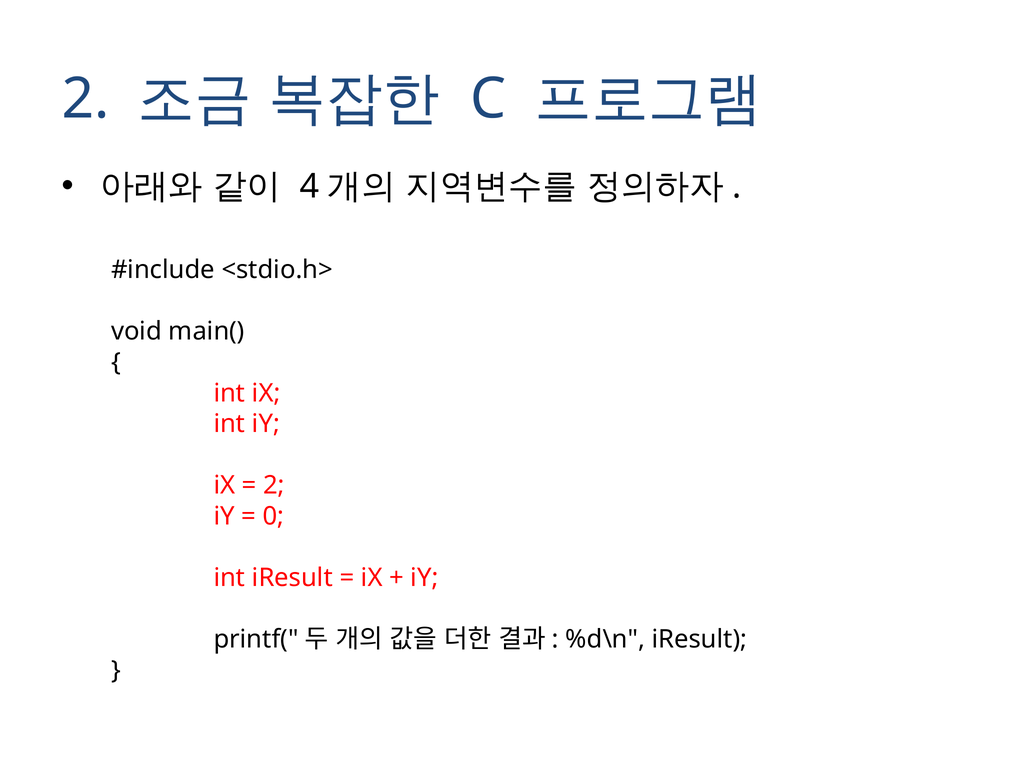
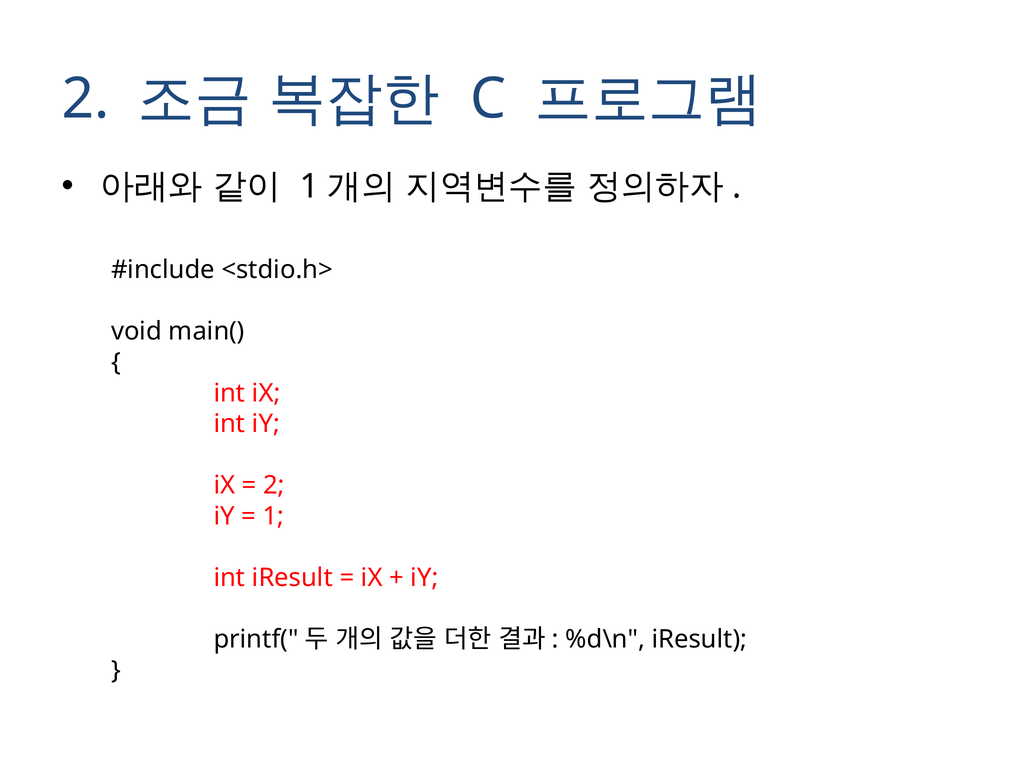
4: 4 -> 1 (309, 187)
0: 0 -> 1 (273, 516)
